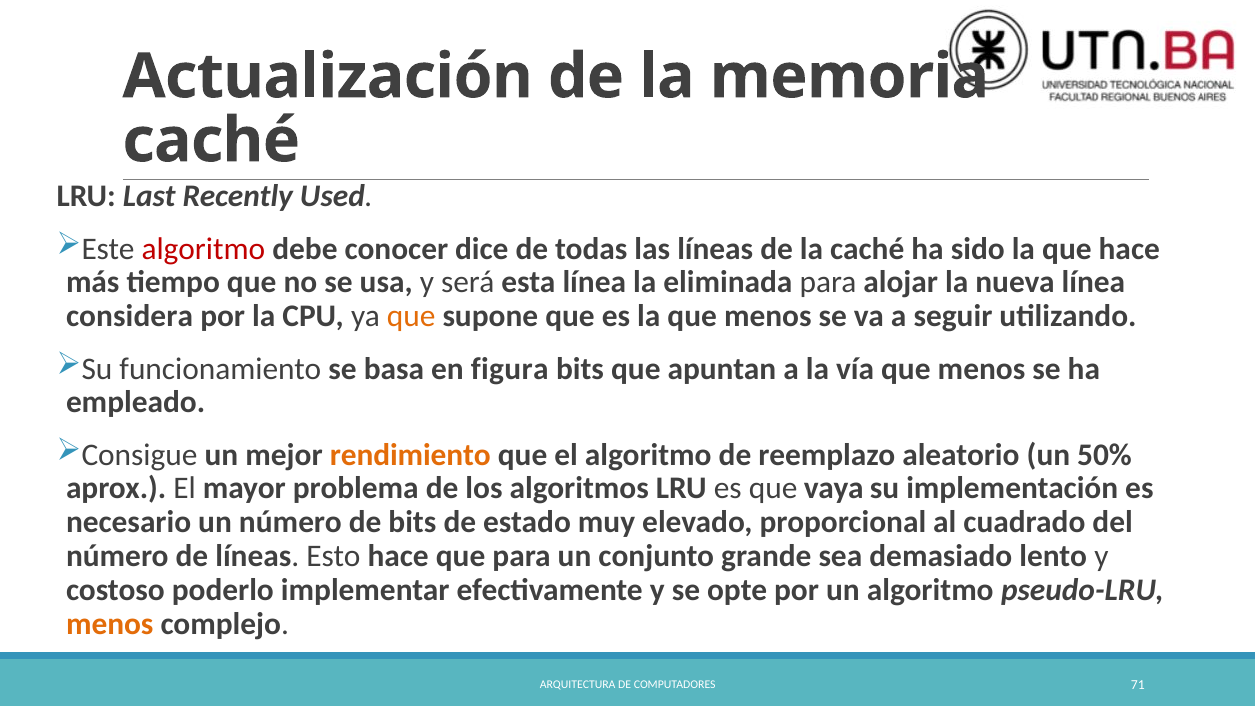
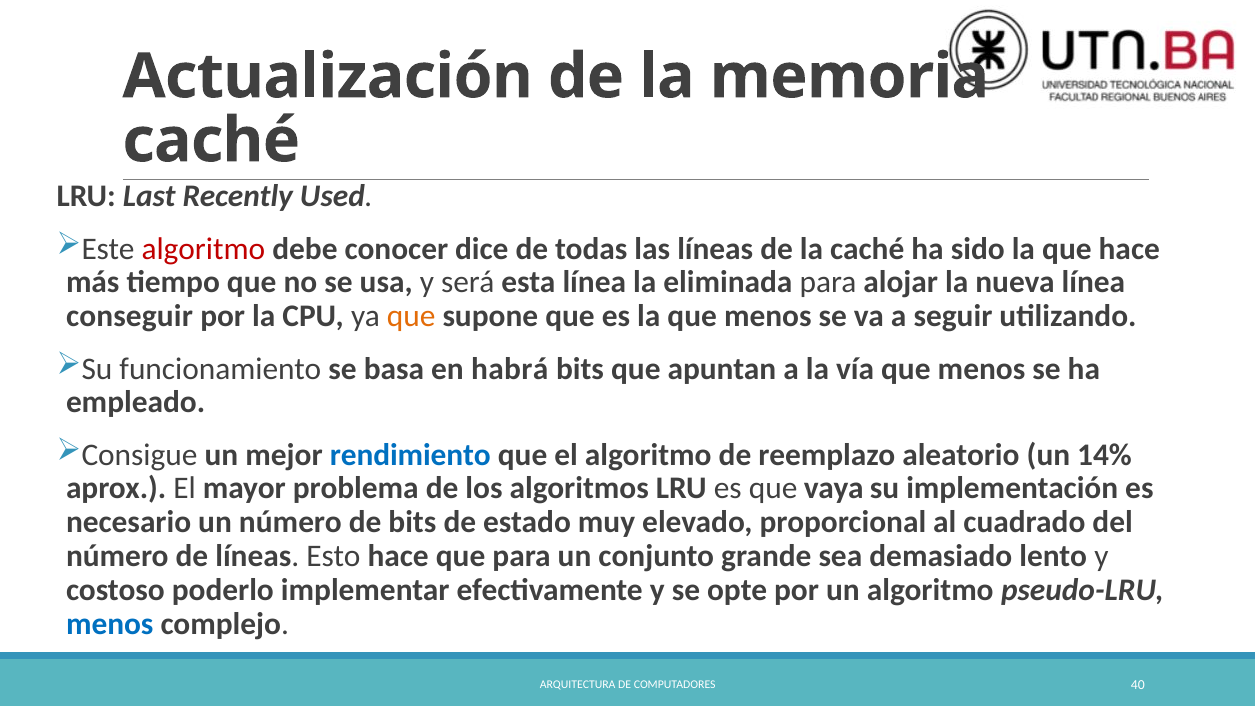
considera: considera -> conseguir (129, 317)
figura: figura -> habrá (510, 369)
rendimiento colour: orange -> blue (410, 455)
50%: 50% -> 14% (1104, 455)
menos colour: orange -> blue (110, 624)
71: 71 -> 40 (1138, 685)
